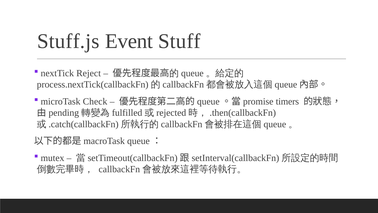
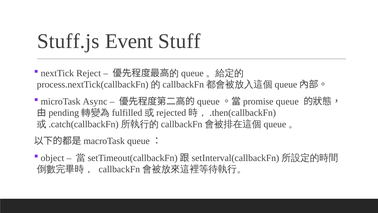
Check: Check -> Async (95, 101)
timers: timers -> queue (287, 101)
mutex: mutex -> object (52, 158)
